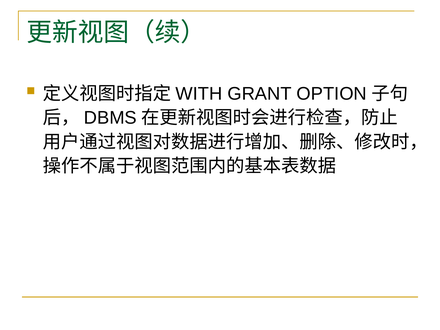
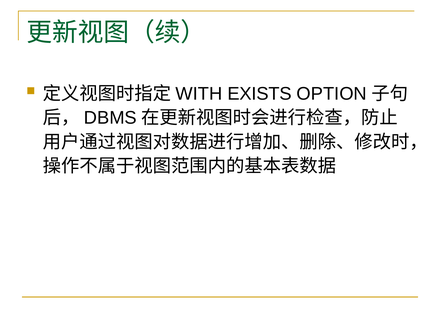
GRANT: GRANT -> EXISTS (260, 94)
